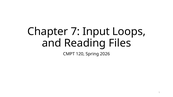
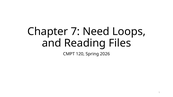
Input: Input -> Need (96, 32)
